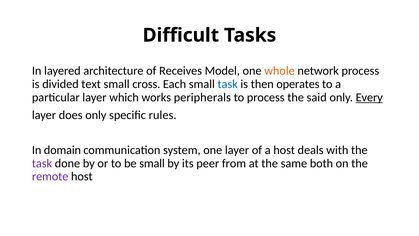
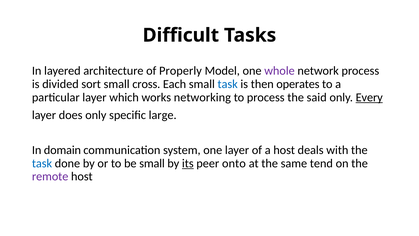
Receives: Receives -> Properly (180, 71)
whole colour: orange -> purple (279, 71)
text: text -> sort (91, 84)
peripherals: peripherals -> networking (202, 97)
rules: rules -> large (163, 115)
task colour: purple -> blue (42, 163)
its underline: none -> present (188, 163)
from: from -> onto (234, 163)
both: both -> tend (321, 163)
